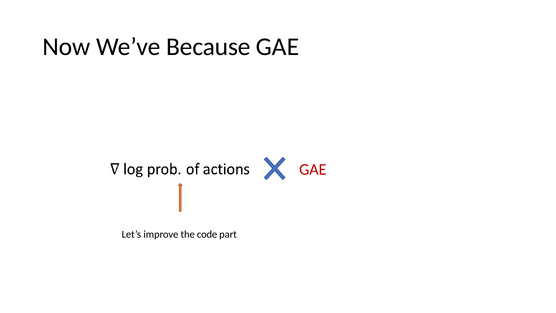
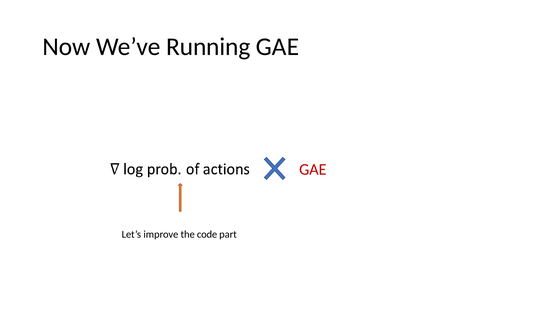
Because: Because -> Running (208, 47)
